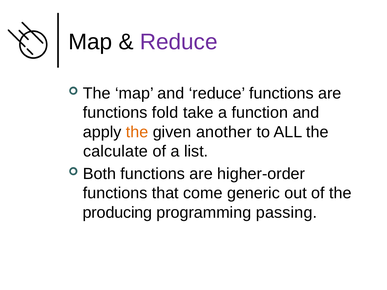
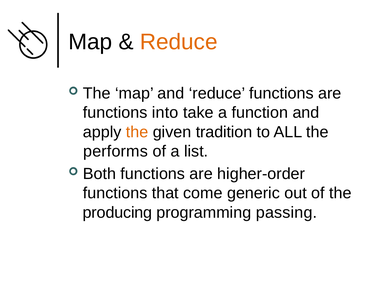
Reduce colour: purple -> orange (179, 42)
fold: fold -> into (165, 113)
another: another -> tradition (224, 132)
calculate: calculate -> performs (115, 151)
